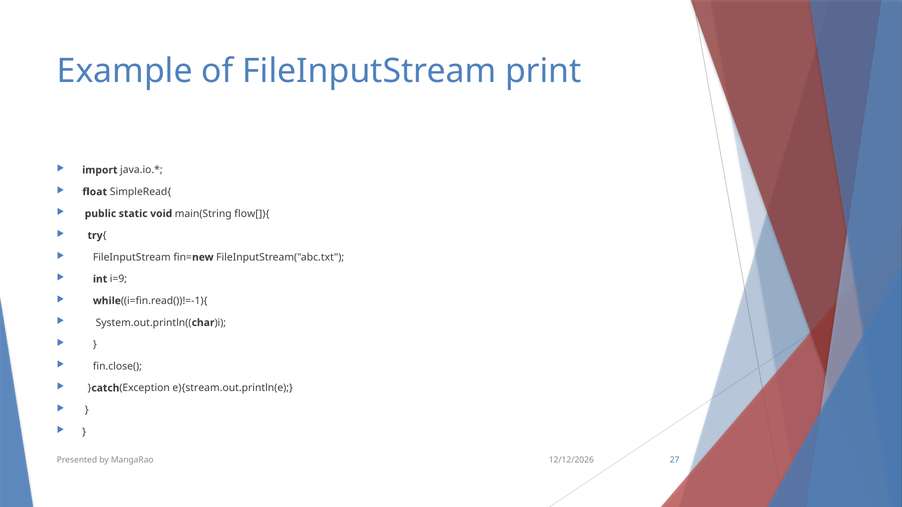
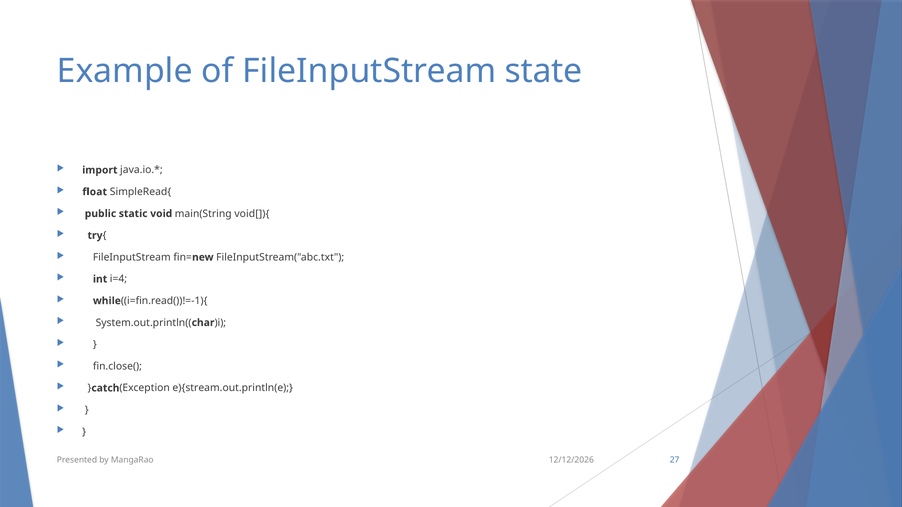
print: print -> state (543, 71)
flow[]){: flow[]){ -> void[]){ (252, 214)
i=9: i=9 -> i=4 (119, 279)
